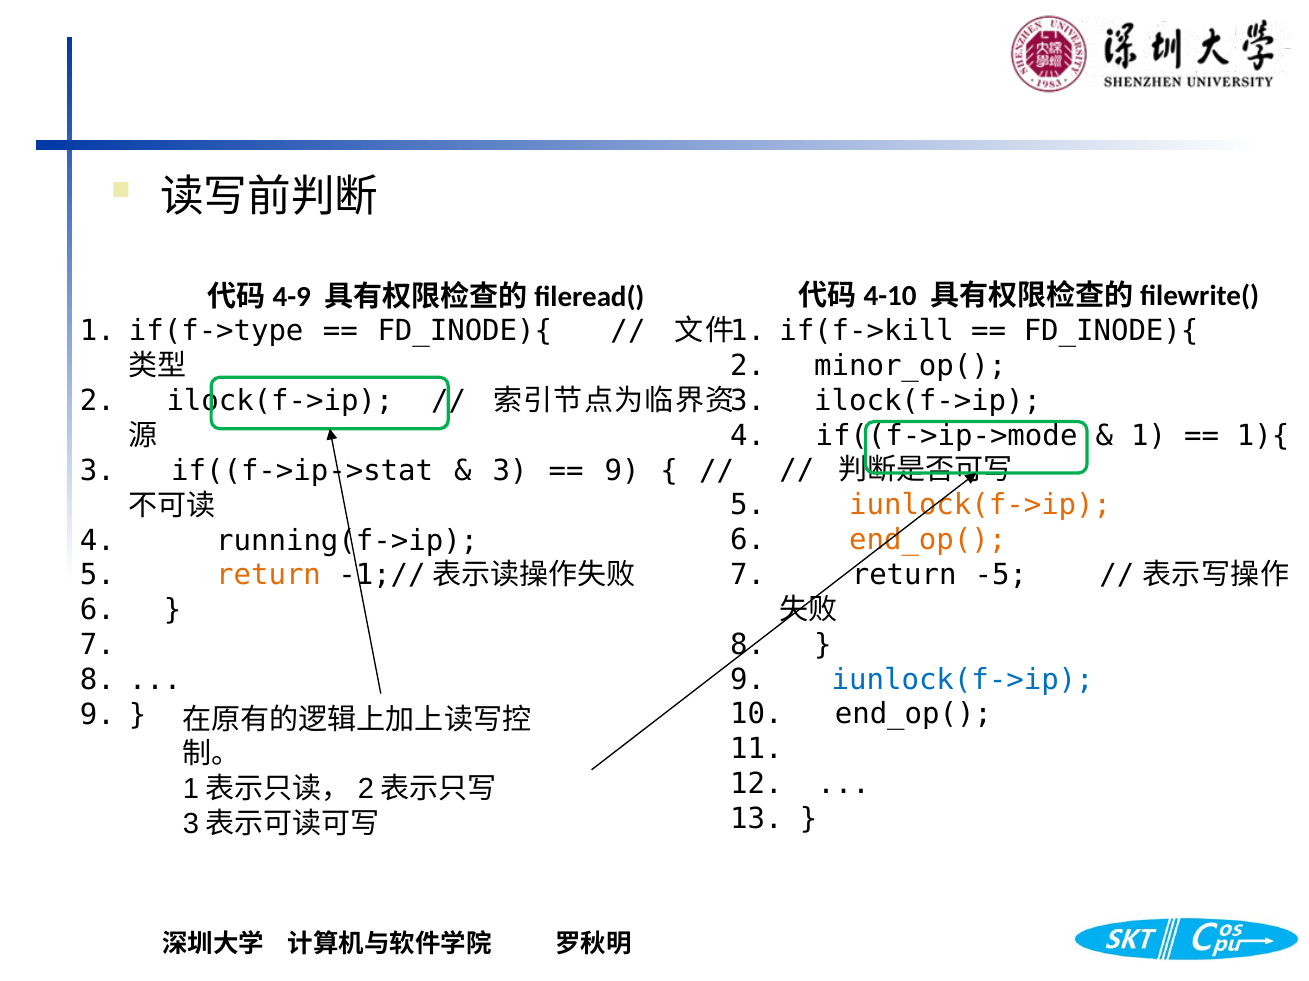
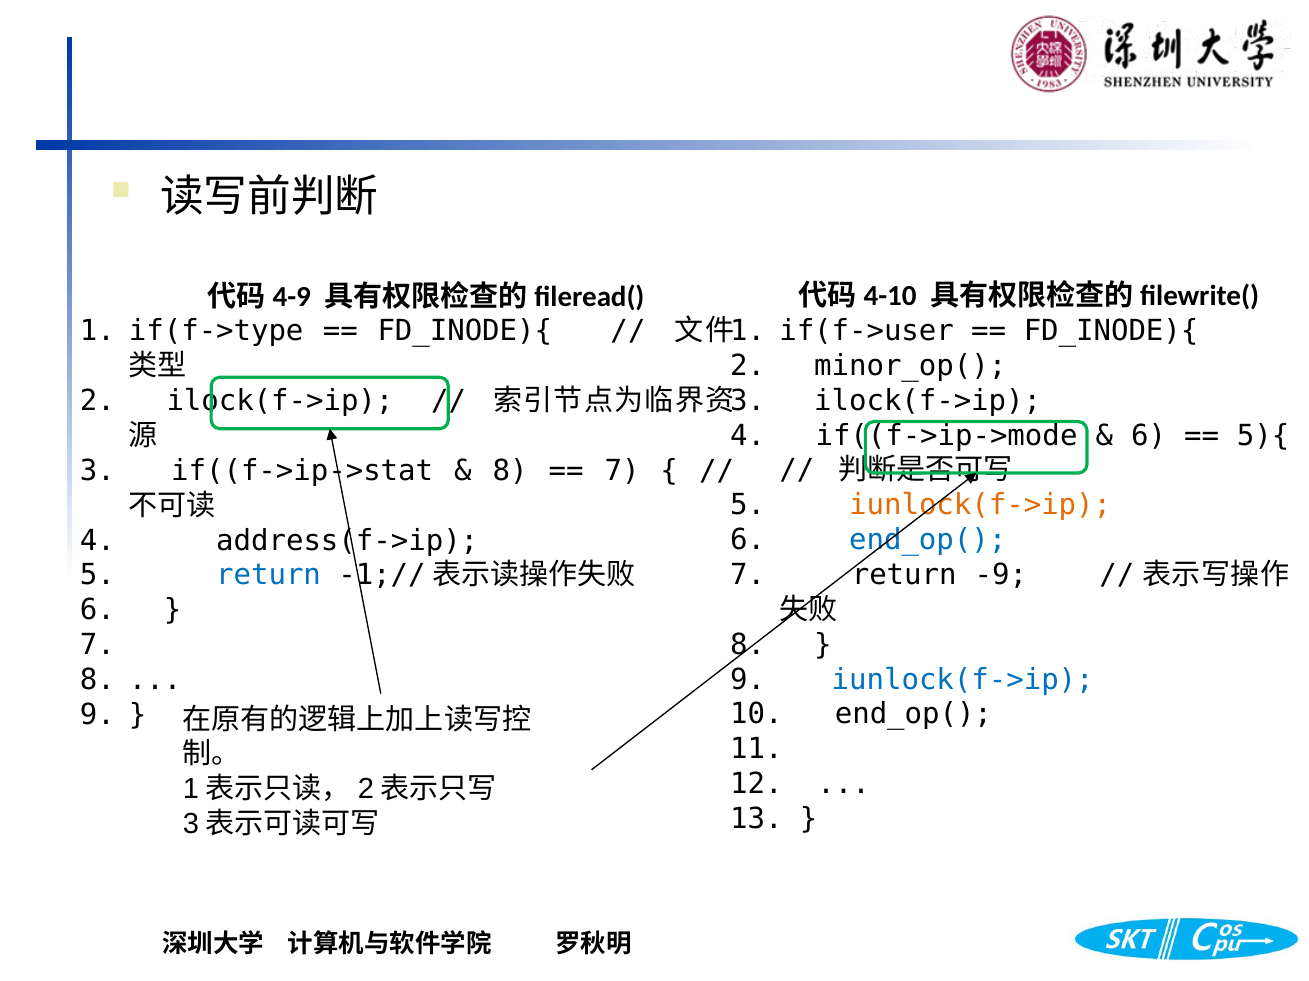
if(f->kill: if(f->kill -> if(f->user (867, 331)
1: 1 -> 6 (1149, 436)
1){: 1){ -> 5){ (1263, 436)
3: 3 -> 8 (510, 471)
9: 9 -> 7 (622, 471)
end_op( colour: orange -> blue (928, 540)
running(f->ip: running(f->ip -> address(f->ip (347, 541)
-5: -5 -> -9 (1001, 575)
return colour: orange -> blue (269, 576)
